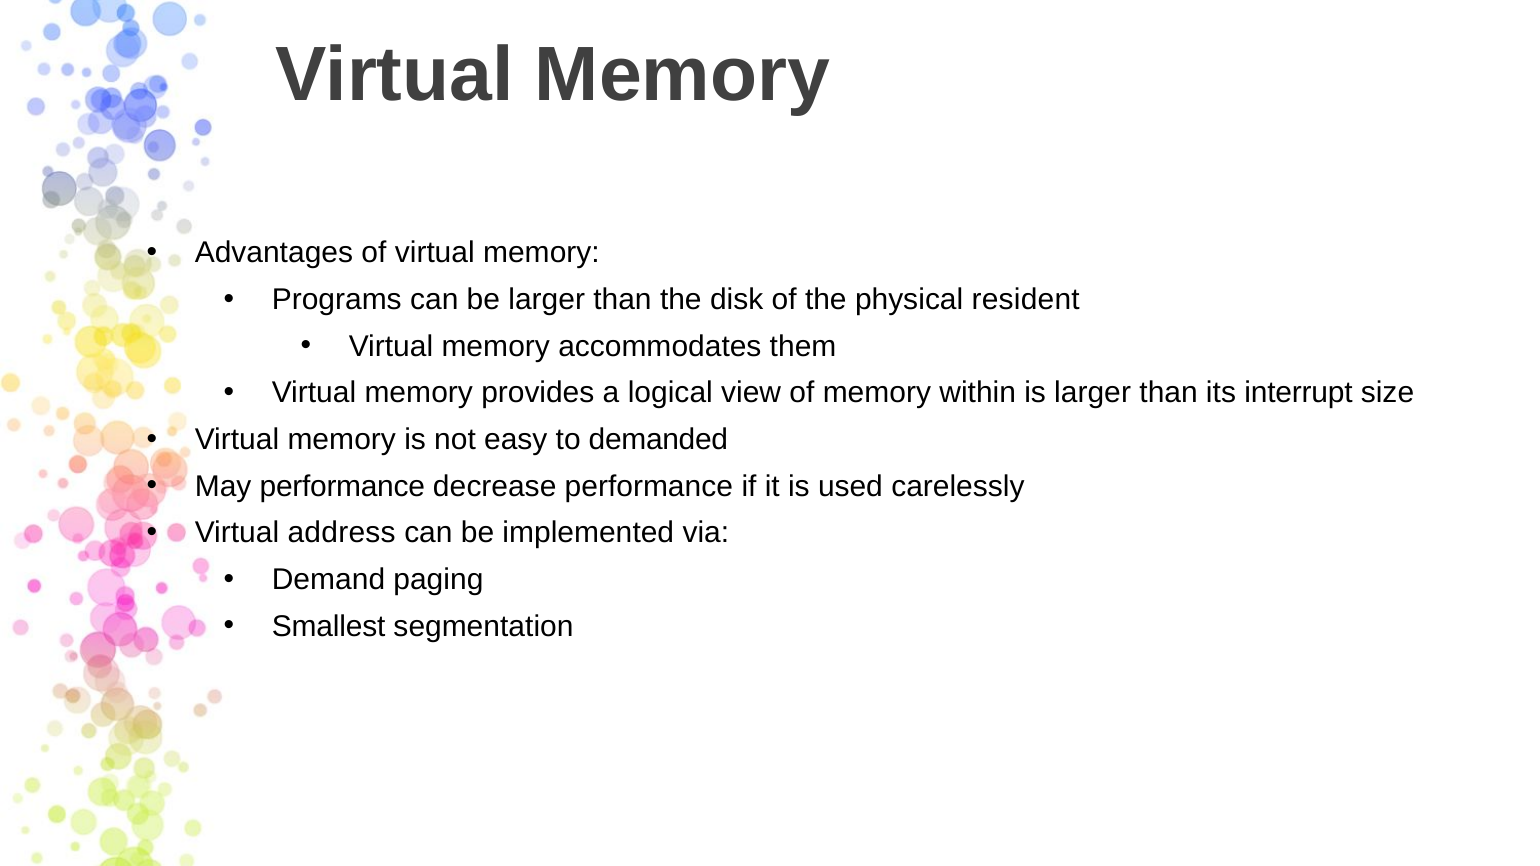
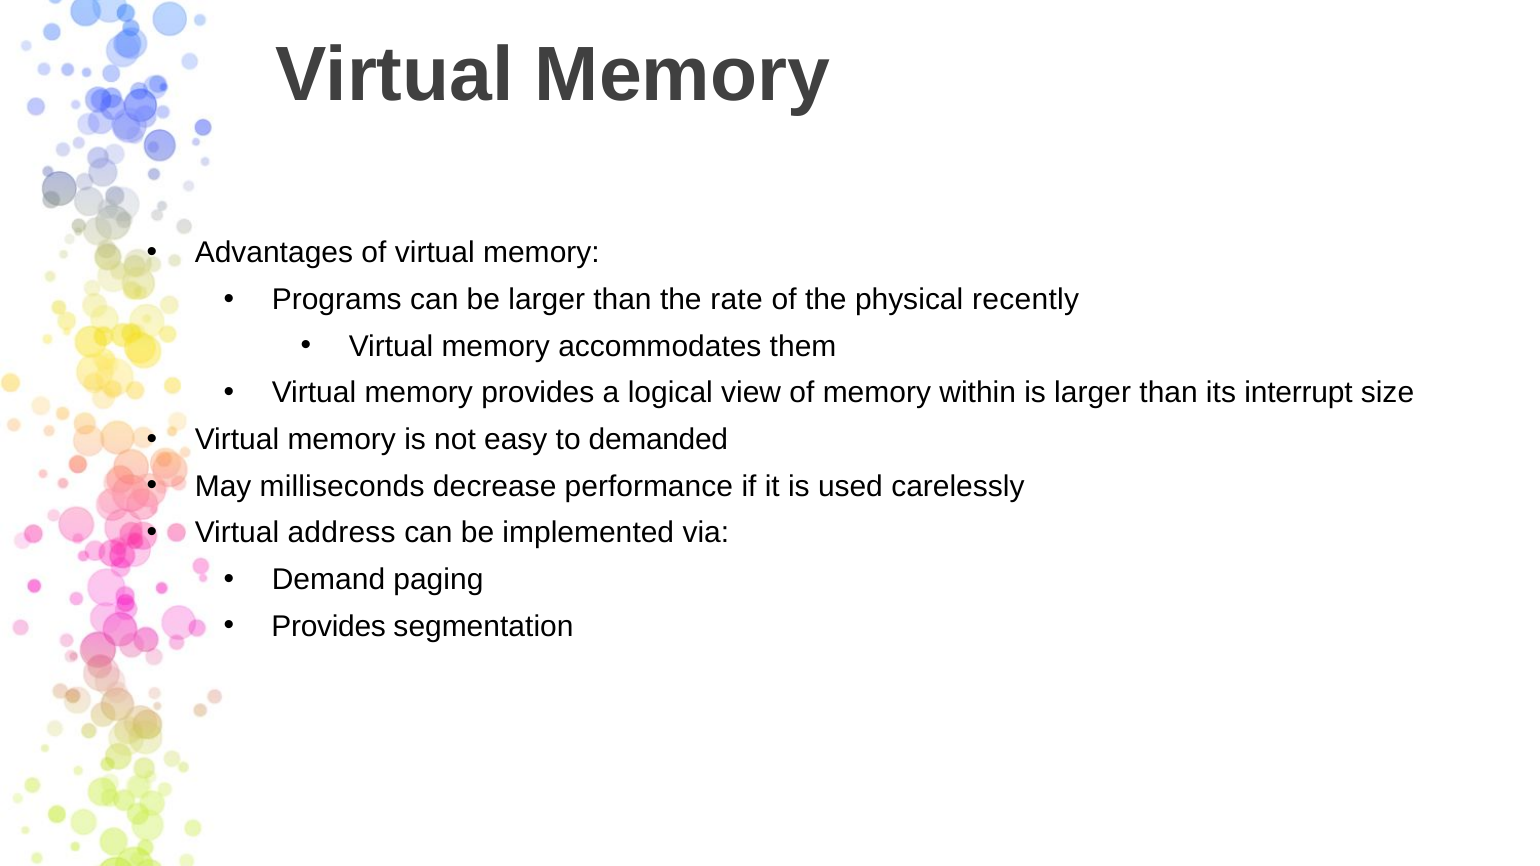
disk: disk -> rate (737, 300)
resident: resident -> recently (1026, 300)
May performance: performance -> milliseconds (342, 487)
Smallest: Smallest -> Provides (329, 627)
